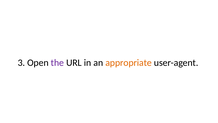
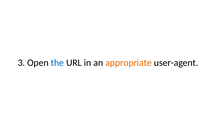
the colour: purple -> blue (57, 63)
